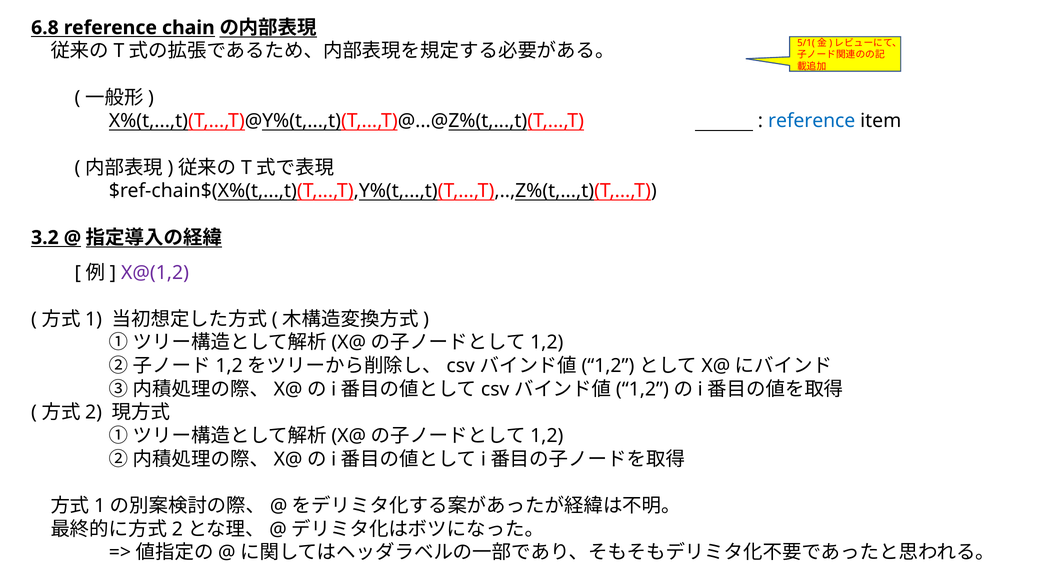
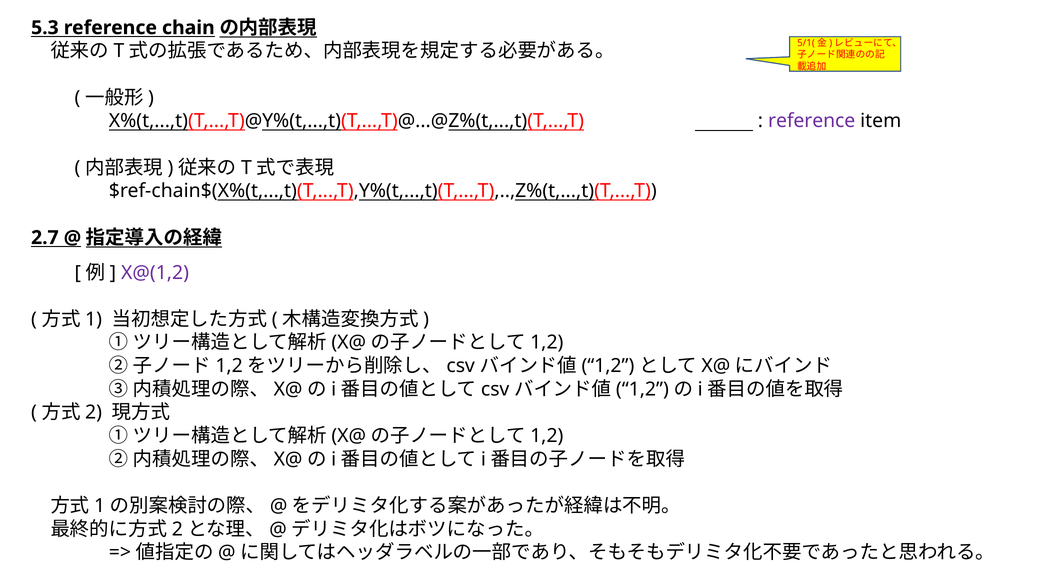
6.8: 6.8 -> 5.3 (45, 28)
reference colour: blue -> purple (812, 121)
3.2: 3.2 -> 2.7 (45, 238)
